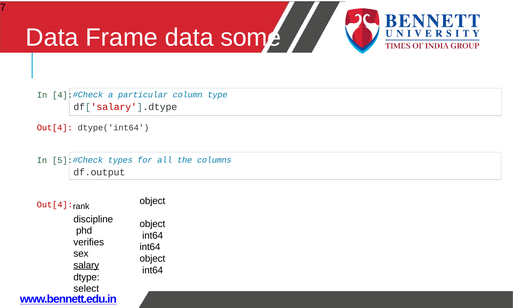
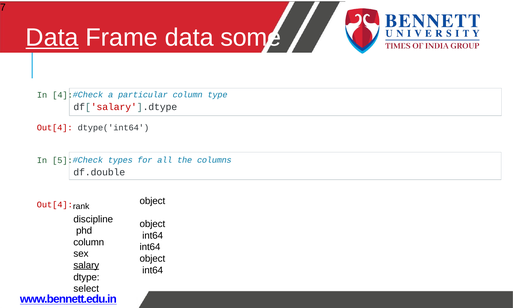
Data underline: none -> present (52, 38)
df.output: df.output -> df.double (99, 172)
verifies: verifies -> column (89, 242)
